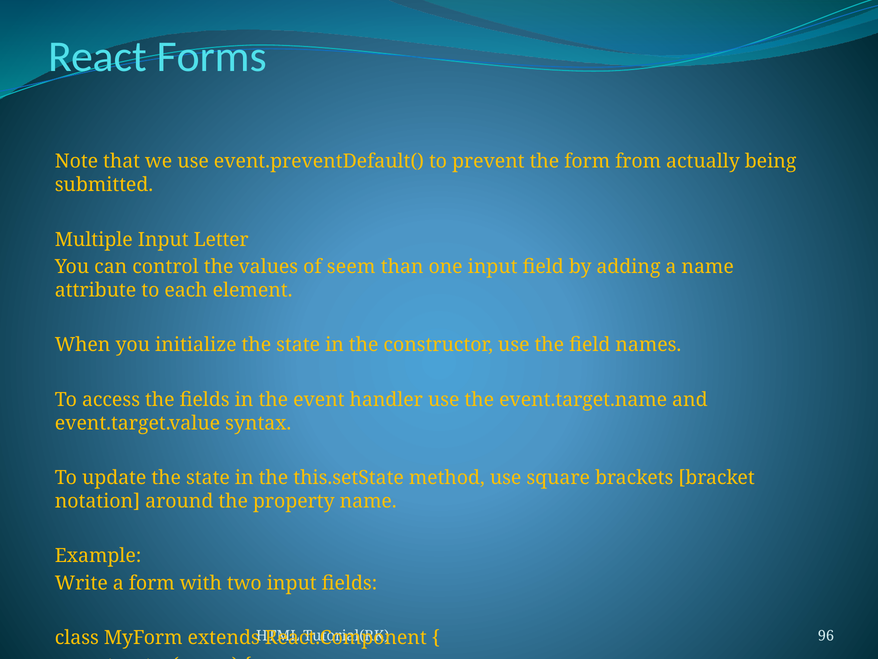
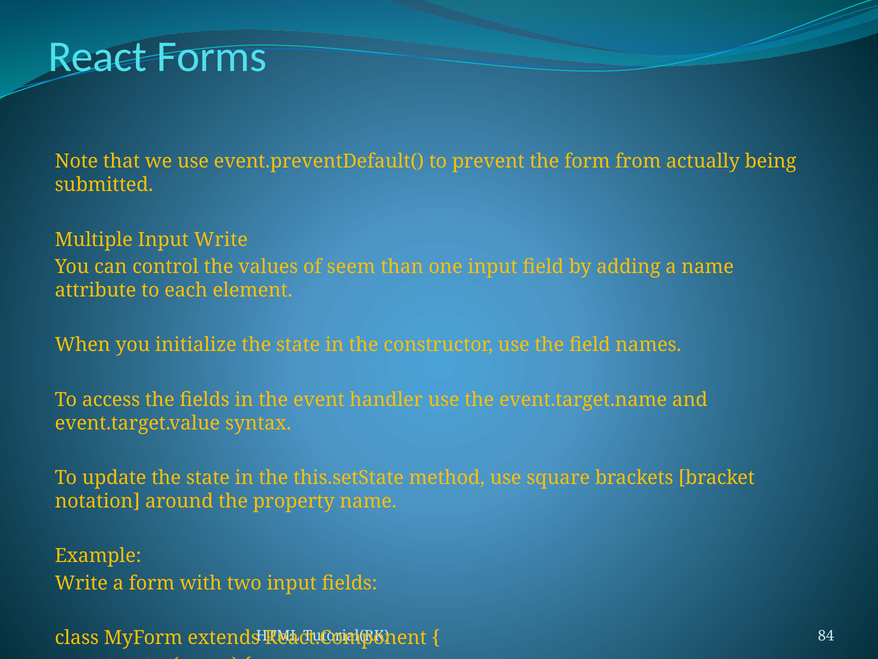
Input Letter: Letter -> Write (221, 239)
96: 96 -> 84 (826, 635)
